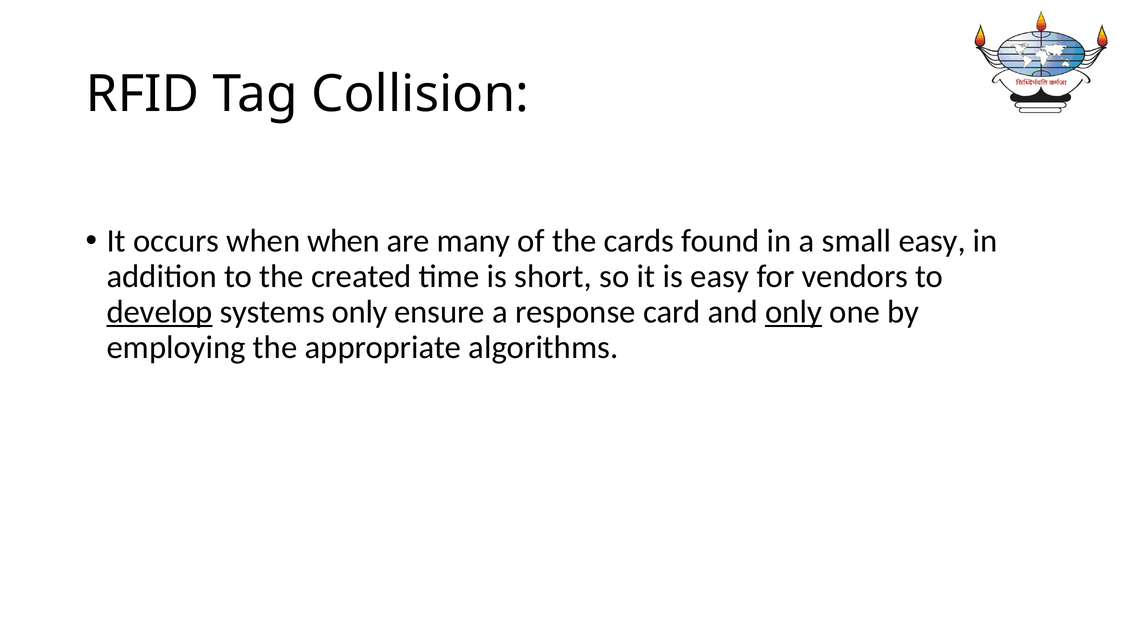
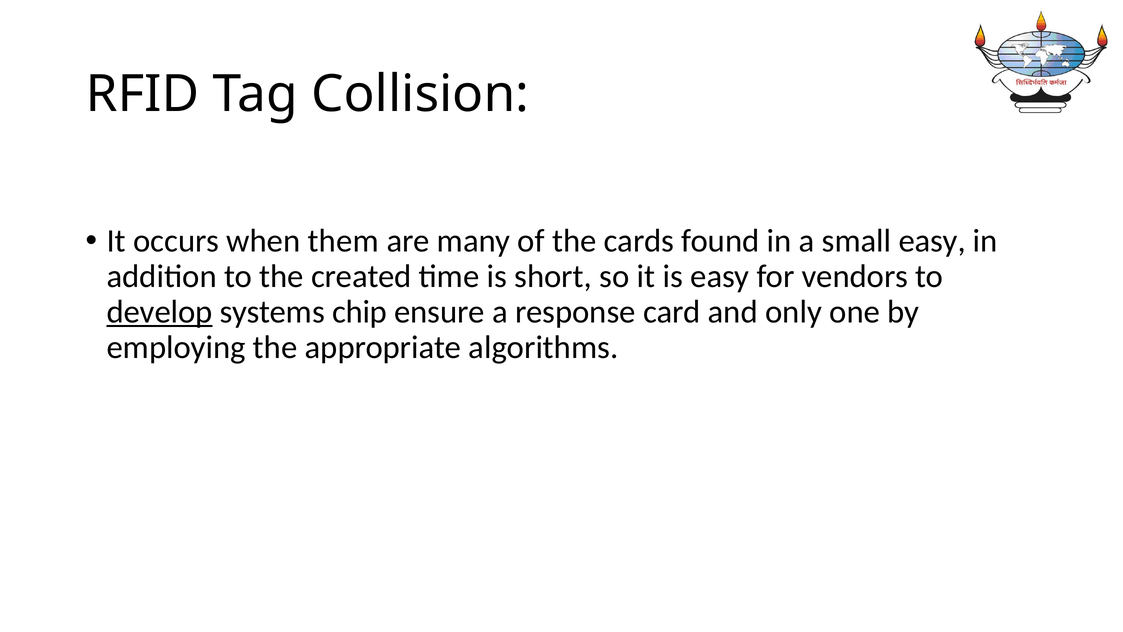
when when: when -> them (343, 241)
systems only: only -> chip (360, 312)
only underline: present -> none (794, 312)
